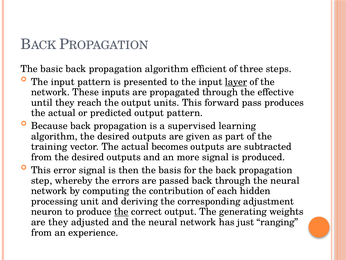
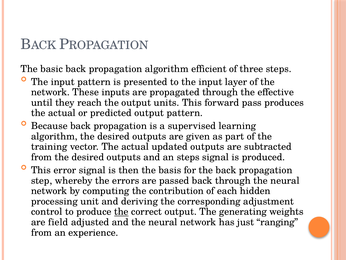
layer underline: present -> none (236, 82)
becomes: becomes -> updated (170, 147)
an more: more -> steps (188, 157)
neuron: neuron -> control (47, 211)
are they: they -> field (58, 222)
